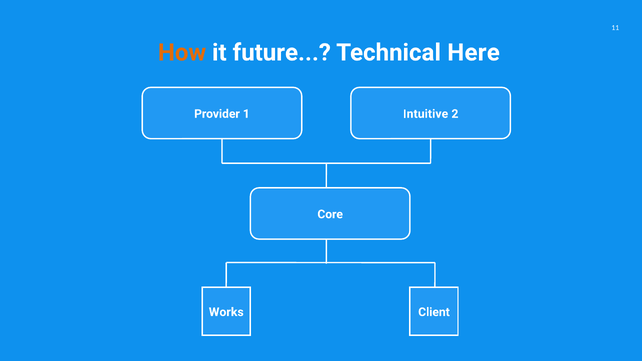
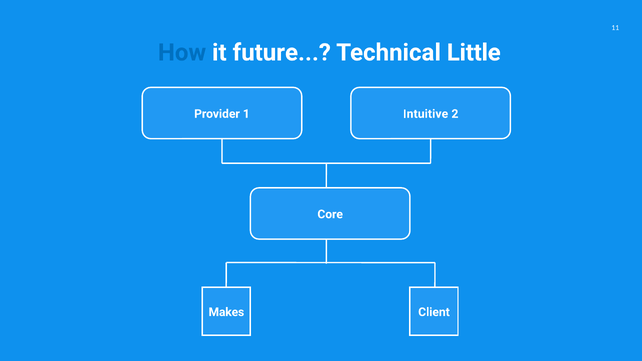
How colour: orange -> blue (182, 53)
Here: Here -> Little (474, 53)
Works: Works -> Makes (226, 312)
